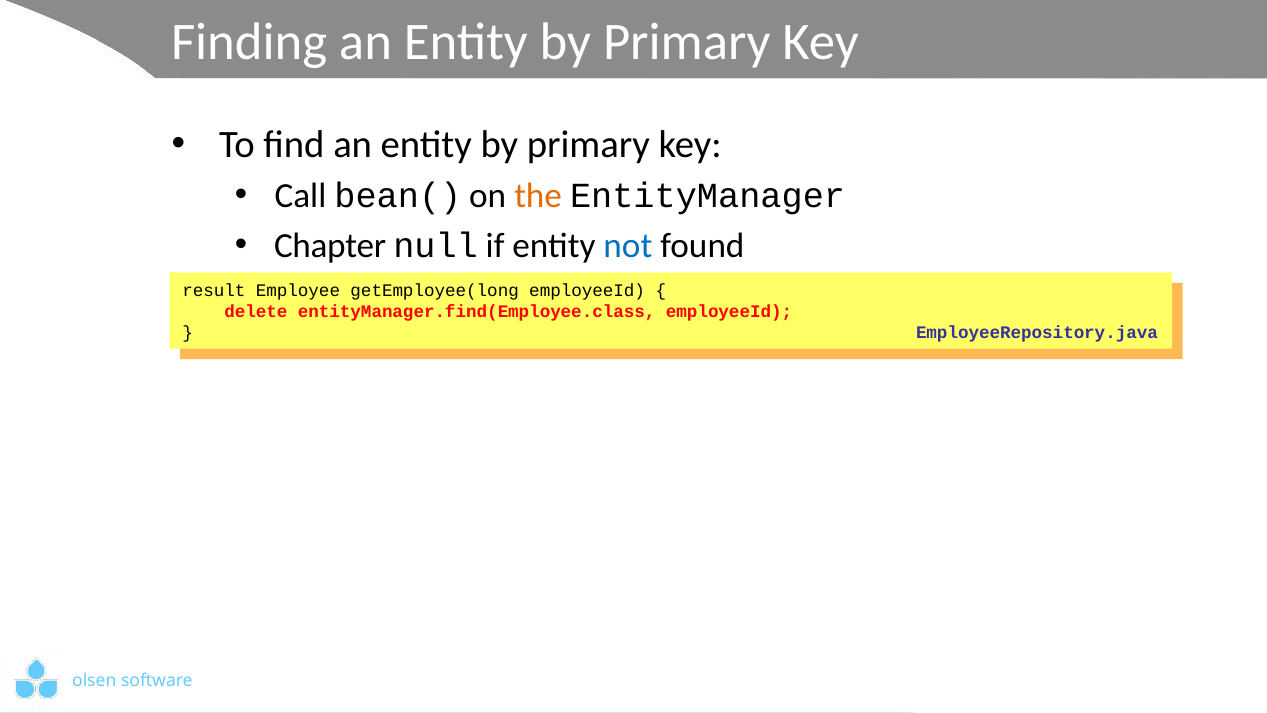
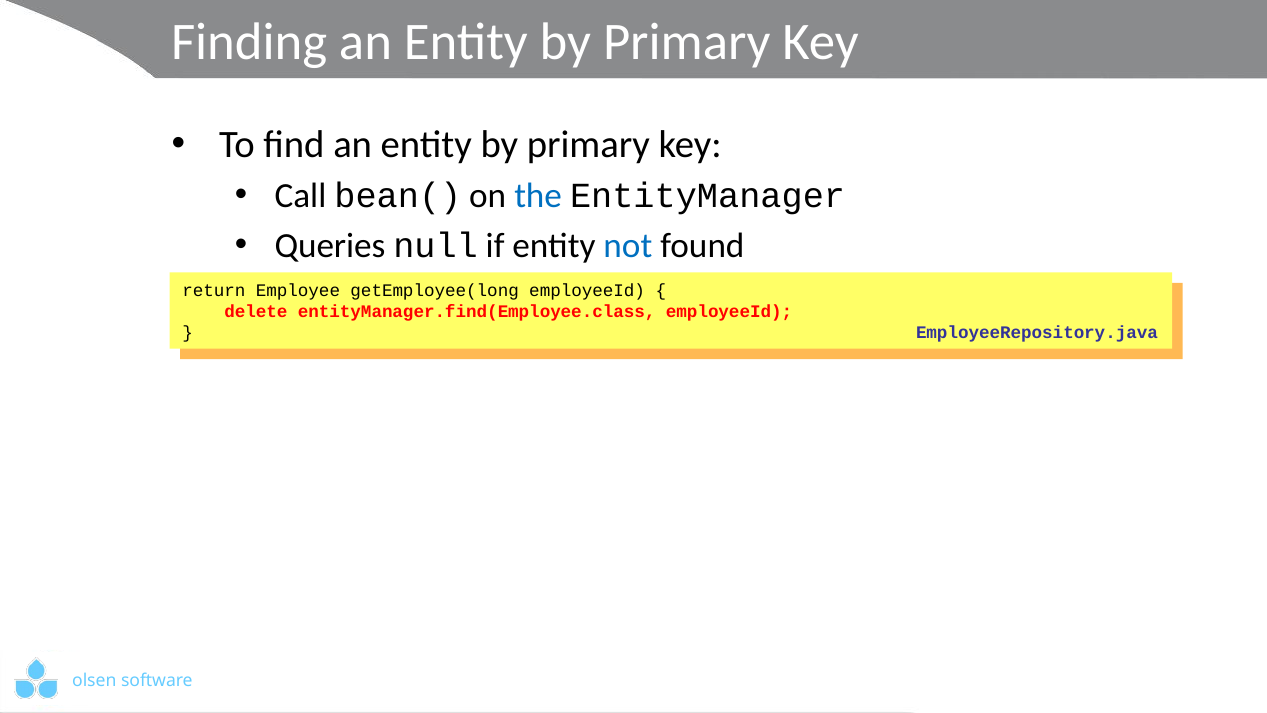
the colour: orange -> blue (538, 196)
Chapter: Chapter -> Queries (330, 246)
result: result -> return (214, 290)
